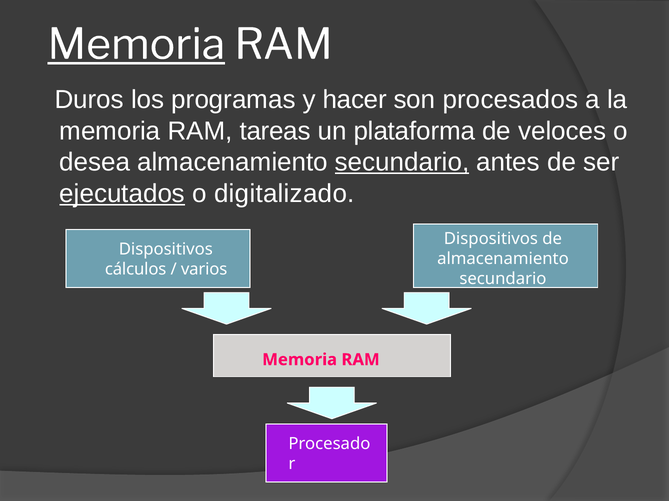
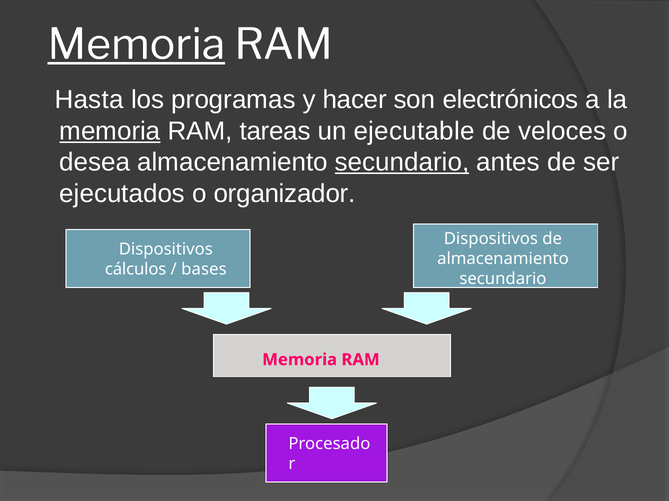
Duros: Duros -> Hasta (89, 100)
procesados: procesados -> electrónicos (511, 100)
memoria underline: none -> present (110, 131)
plataforma: plataforma -> ejecutable (414, 131)
ejecutados underline: present -> none (122, 194)
digitalizado: digitalizado -> organizador (285, 194)
varios: varios -> bases (204, 270)
